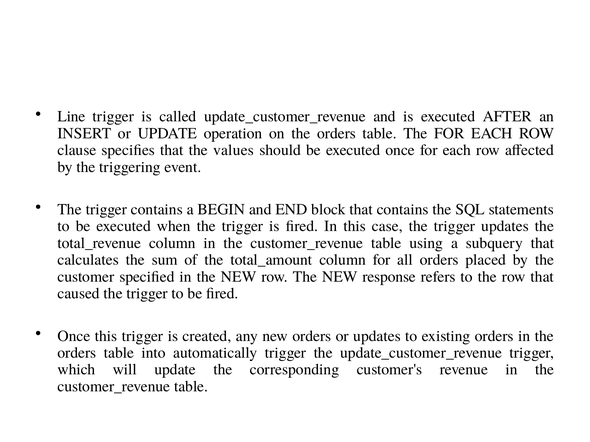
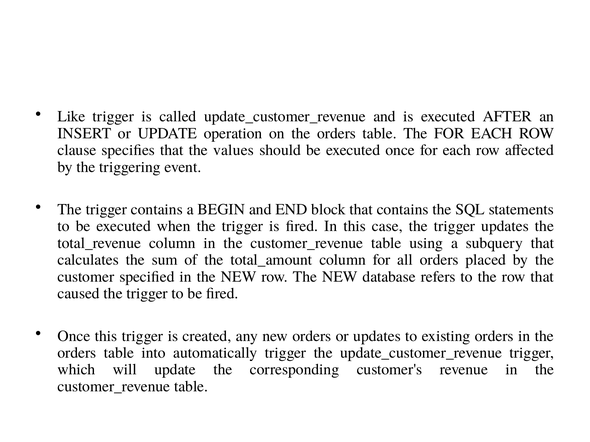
Line: Line -> Like (71, 117)
response: response -> database (389, 277)
